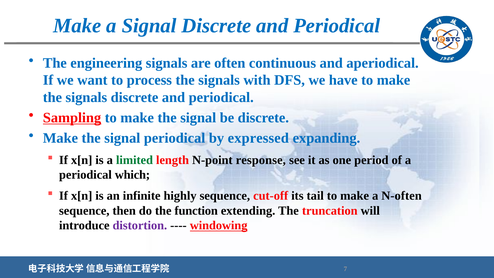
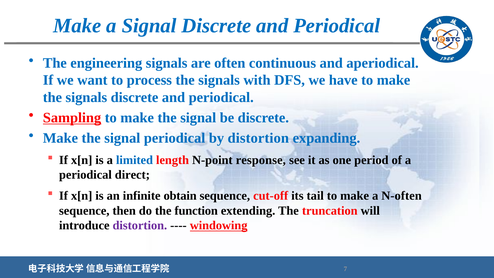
by expressed: expressed -> distortion (258, 138)
limited colour: green -> blue (134, 160)
which: which -> direct (132, 175)
highly: highly -> obtain (180, 196)
